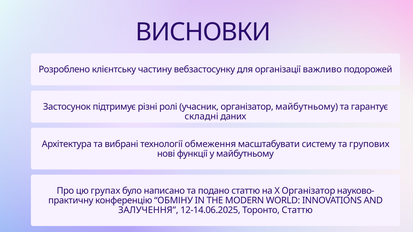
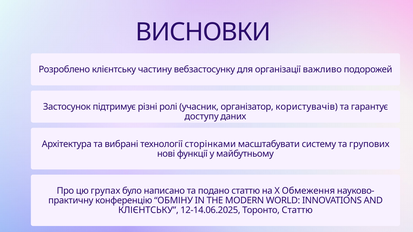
організатор майбутньому: майбутньому -> користувачів (307, 107)
складні: складні -> доступу (202, 117)
обмеження: обмеження -> сторінками (210, 144)
X Організатор: Організатор -> Обмеження (308, 191)
ЗАЛУЧЕННЯ: ЗАЛУЧЕННЯ -> КЛІЄНТСЬКУ (148, 211)
